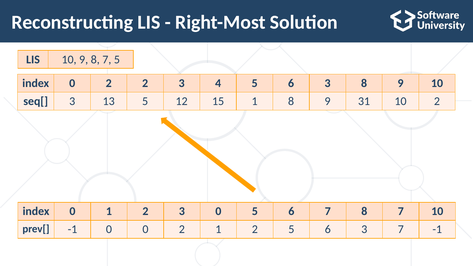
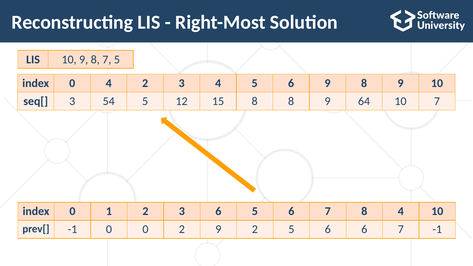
index 0 2: 2 -> 4 (109, 83)
4 5 6 3: 3 -> 9 (328, 83)
13: 13 -> 54 (109, 101)
15 1: 1 -> 8 (255, 101)
31: 31 -> 64 (364, 101)
10 2: 2 -> 7 (437, 101)
3 0: 0 -> 6 (218, 211)
7 8 7: 7 -> 4 (401, 211)
2 1: 1 -> 9 (218, 229)
2 5 6 3: 3 -> 6 (364, 229)
